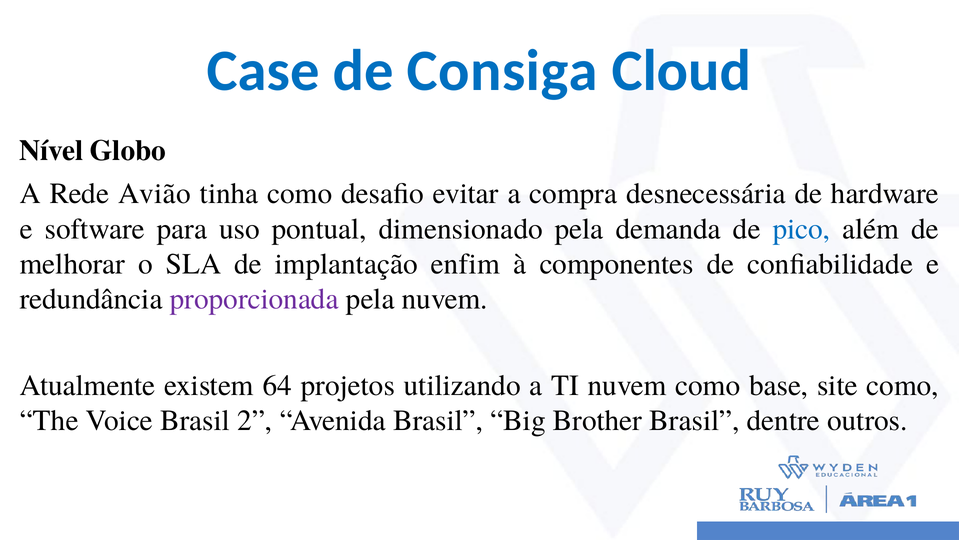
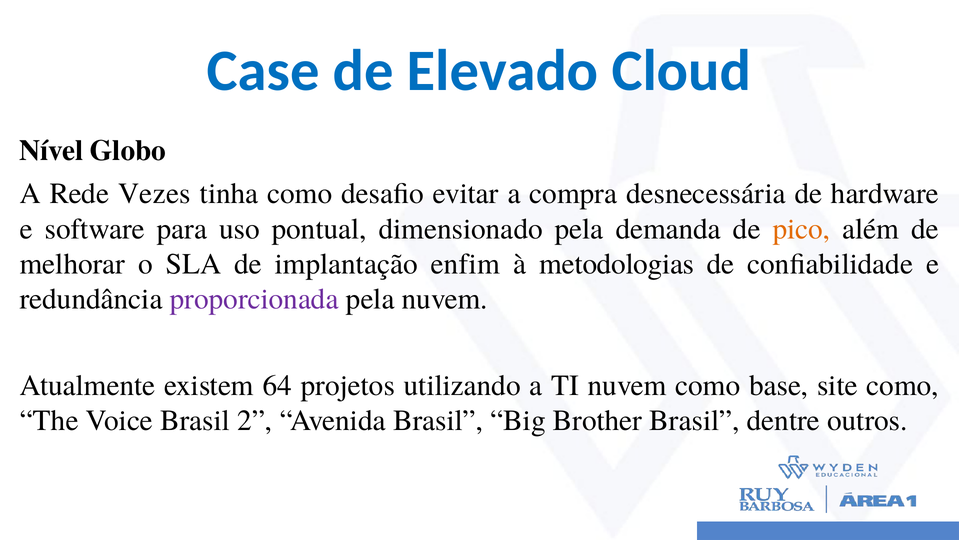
Consiga: Consiga -> Elevado (503, 71)
Avião: Avião -> Vezes (154, 193)
pico colour: blue -> orange (801, 229)
componentes: componentes -> metodologias (617, 264)
